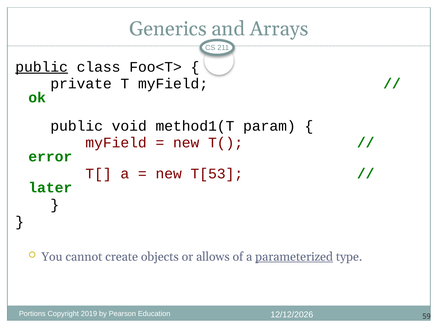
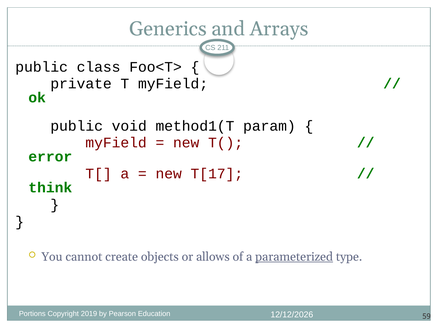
public underline: present -> none (42, 67)
T[53: T[53 -> T[17 (217, 174)
later: later -> think (50, 188)
